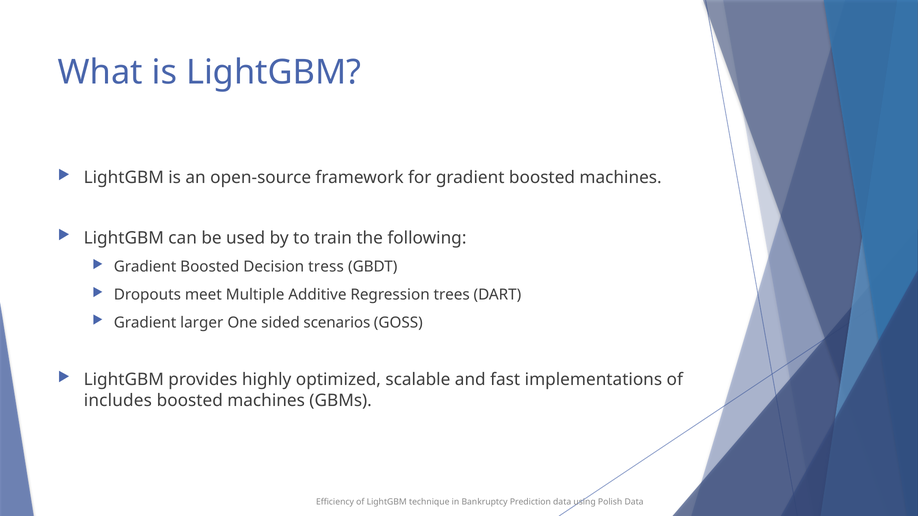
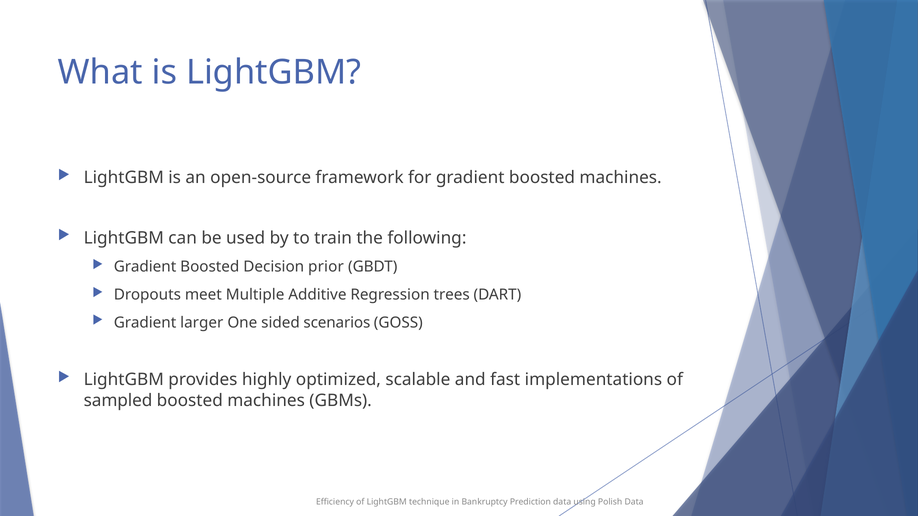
tress: tress -> prior (326, 267)
includes: includes -> sampled (118, 401)
